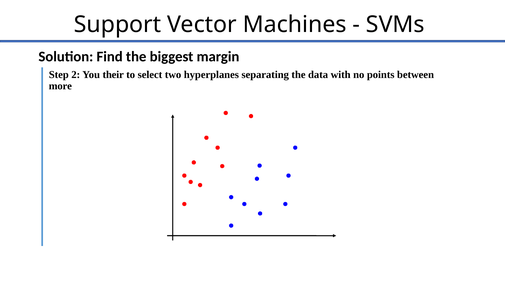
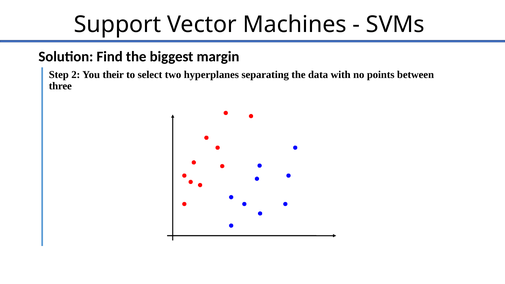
more: more -> three (60, 86)
